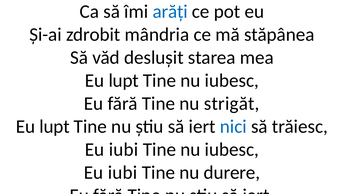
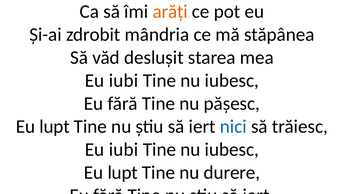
arăți colour: blue -> orange (170, 12)
lupt: lupt -> iubi (123, 80)
strigăt: strigăt -> pășesc (232, 103)
iubi: iubi -> lupt (123, 172)
